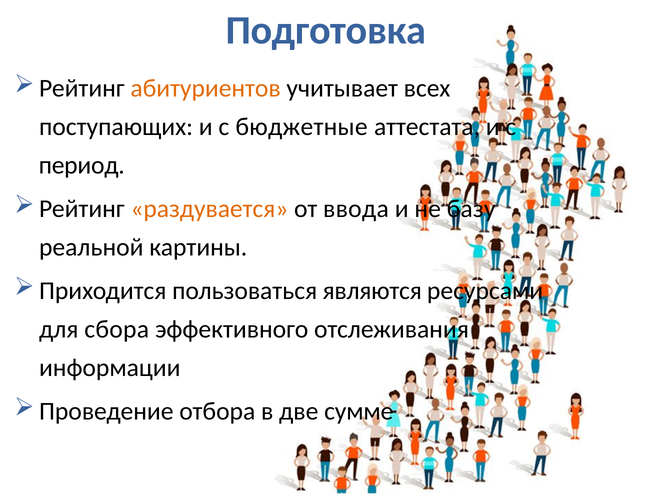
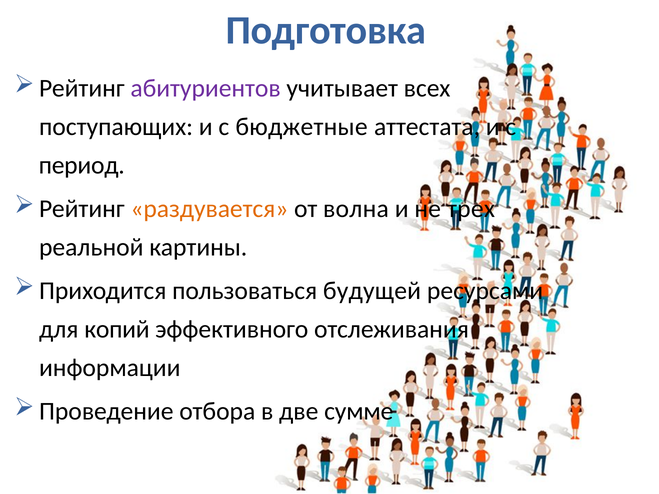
абитуриентов colour: orange -> purple (206, 88)
ввода: ввода -> волна (356, 209)
базу: базу -> трех (471, 209)
являются: являются -> будущей (372, 291)
сбора: сбора -> копий (117, 329)
